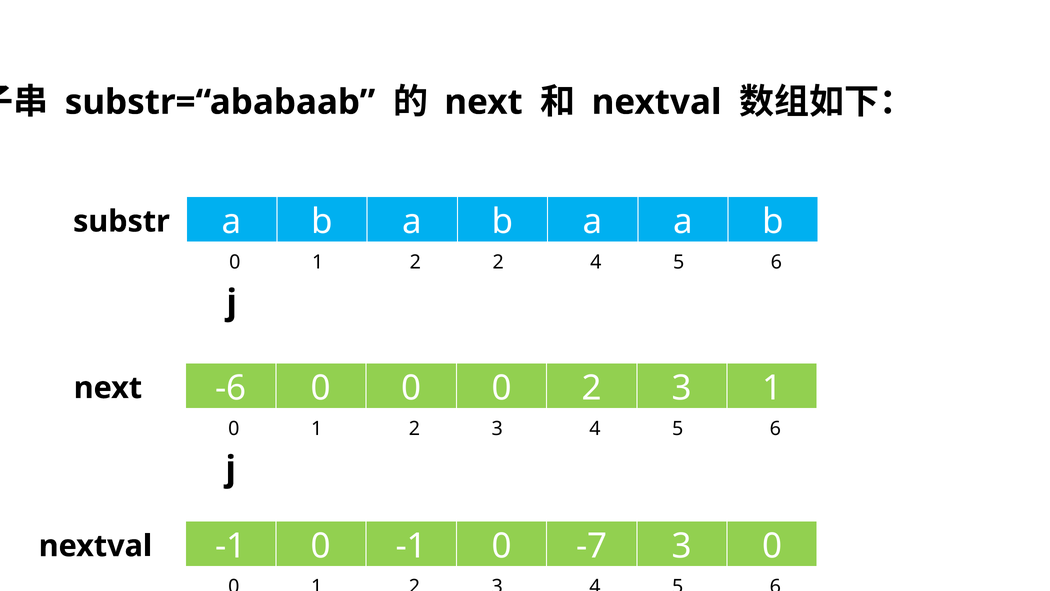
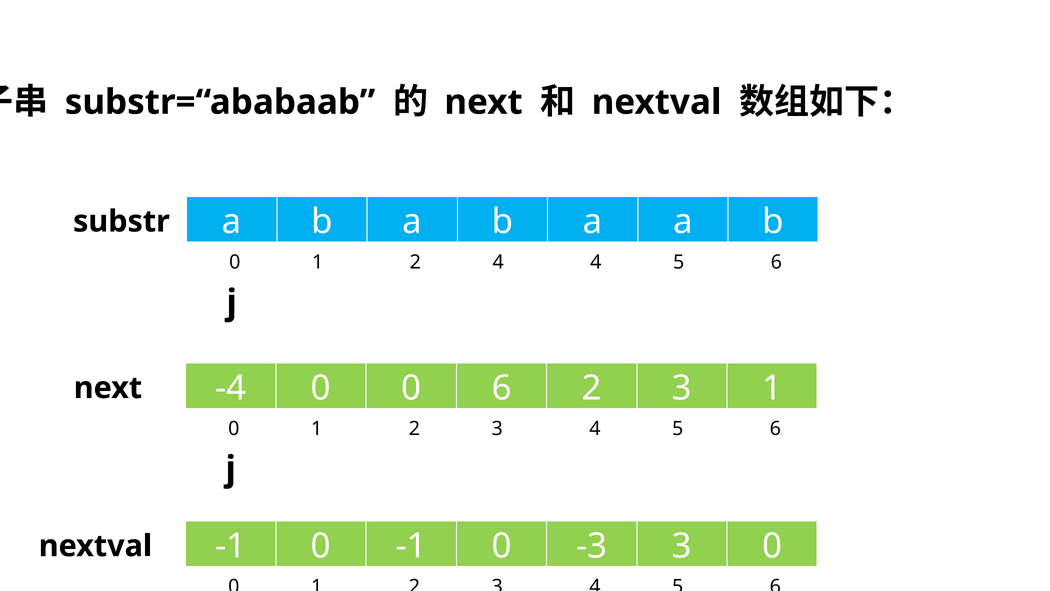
2: 2 -> 4 (498, 262)
-6: -6 -> -4 (231, 388)
0: 0 -> 6 (502, 388)
-7: -7 -> -3 (592, 546)
